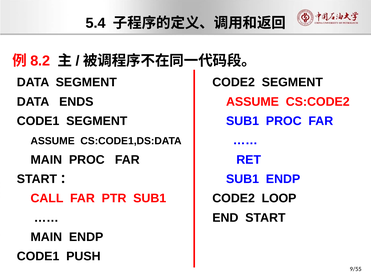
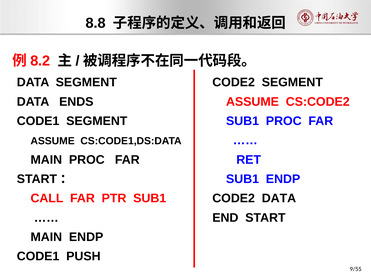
5.4: 5.4 -> 8.8 (96, 23)
CODE2 LOOP: LOOP -> DATA (279, 198)
